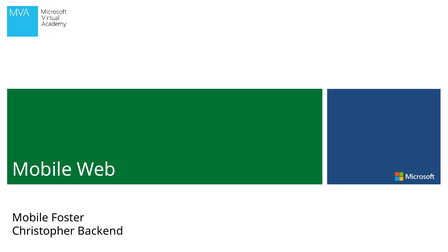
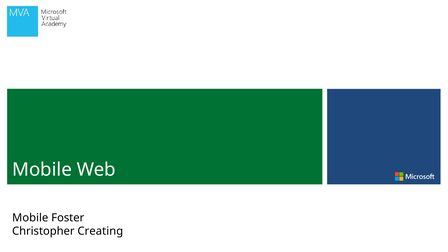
Backend: Backend -> Creating (100, 231)
